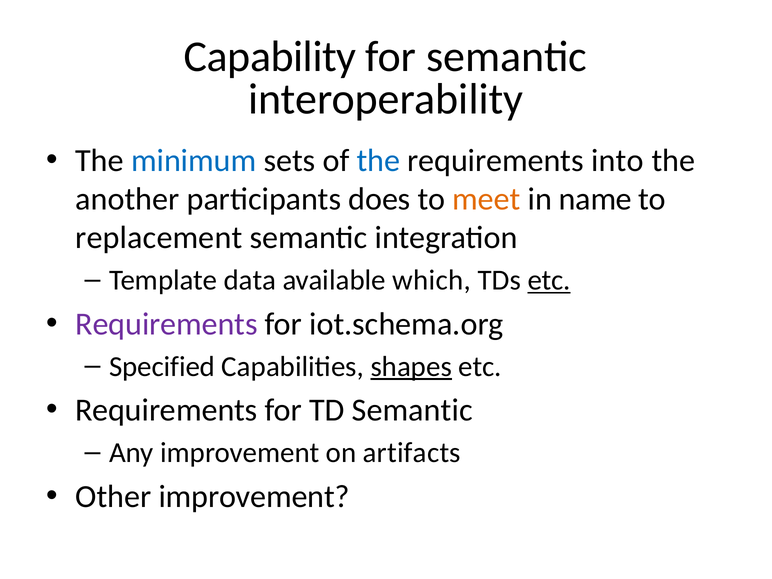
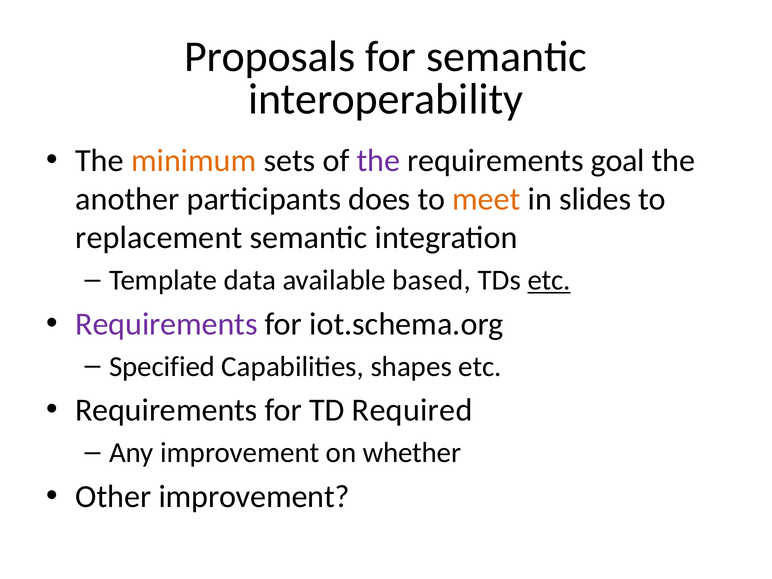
Capability: Capability -> Proposals (270, 57)
minimum colour: blue -> orange (194, 161)
the colour: blue -> purple (378, 161)
into: into -> goal (618, 161)
name: name -> slides (595, 199)
which: which -> based (432, 280)
shapes underline: present -> none (411, 366)
TD Semantic: Semantic -> Required (412, 410)
artifacts: artifacts -> whether (412, 453)
